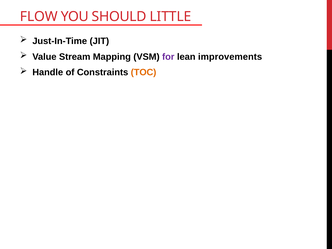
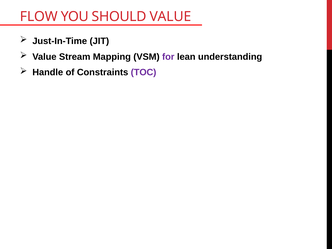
SHOULD LITTLE: LITTLE -> VALUE (170, 16)
improvements: improvements -> understanding (230, 57)
TOC colour: orange -> purple (144, 72)
